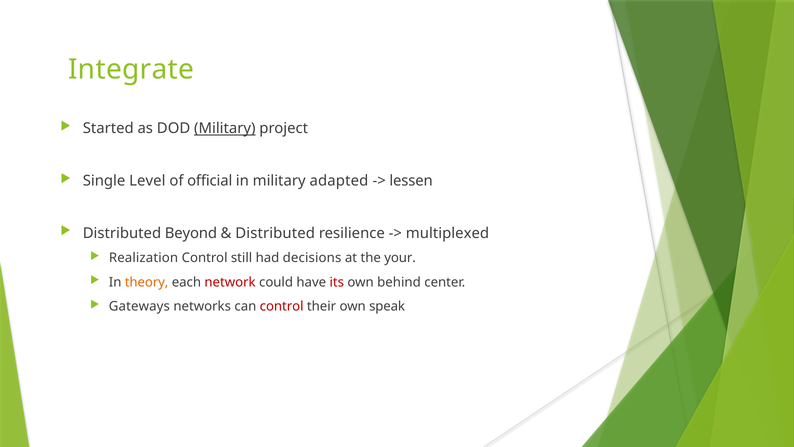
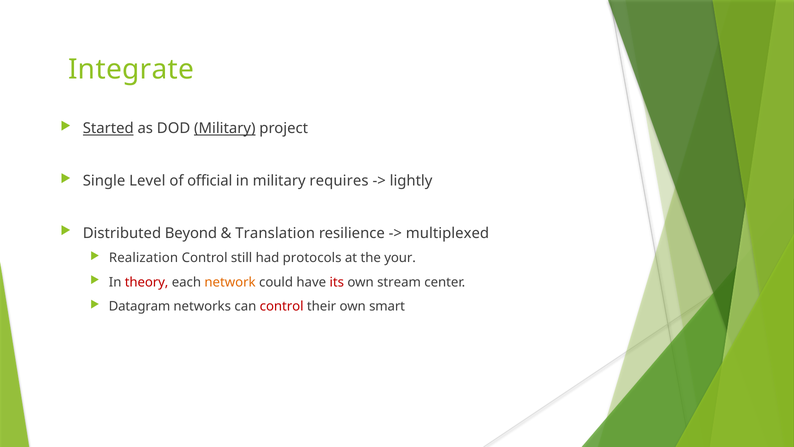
Started underline: none -> present (108, 128)
adapted: adapted -> requires (339, 181)
lessen: lessen -> lightly (411, 181)
Distributed: Distributed -> Translation (275, 233)
decisions: decisions -> protocols (312, 258)
theory colour: orange -> red (147, 282)
network colour: red -> orange (230, 282)
behind: behind -> stream (399, 282)
Gateways: Gateways -> Datagram (140, 306)
speak: speak -> smart (387, 306)
